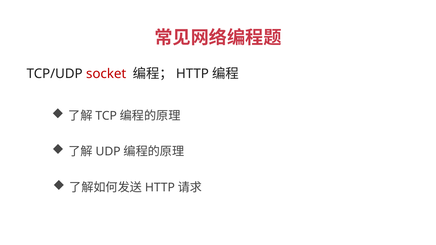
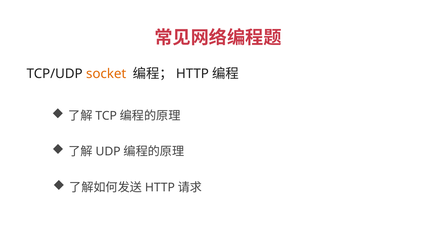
socket colour: red -> orange (106, 74)
